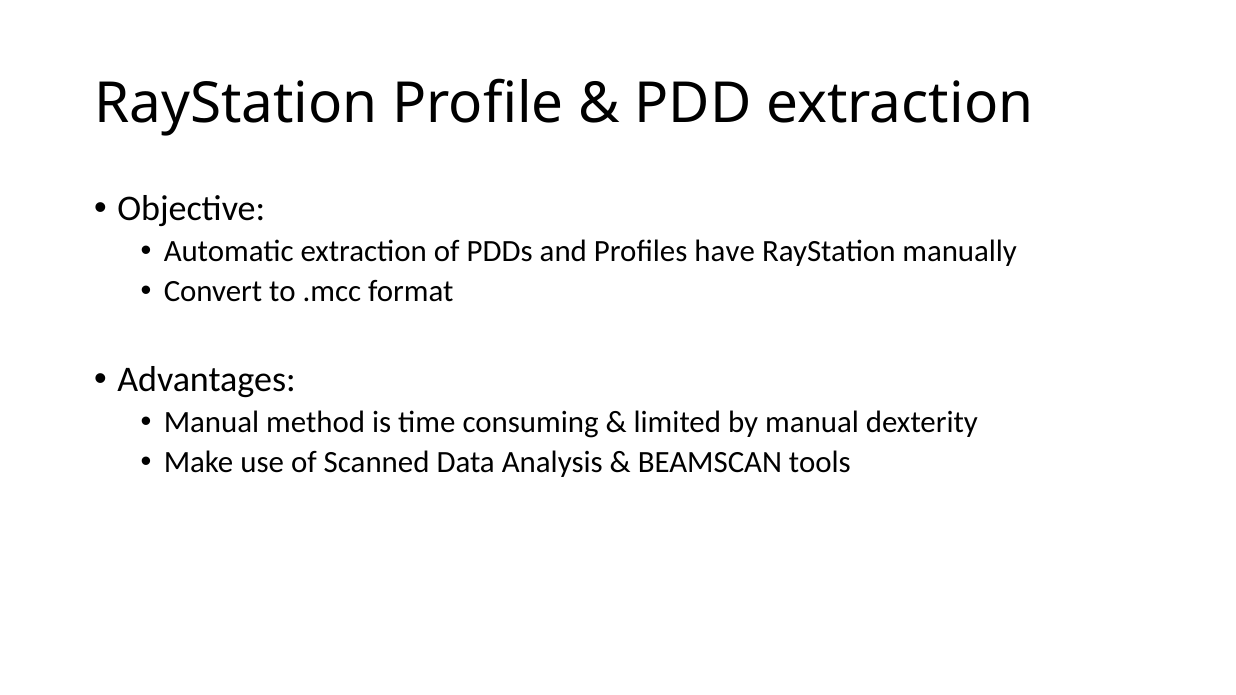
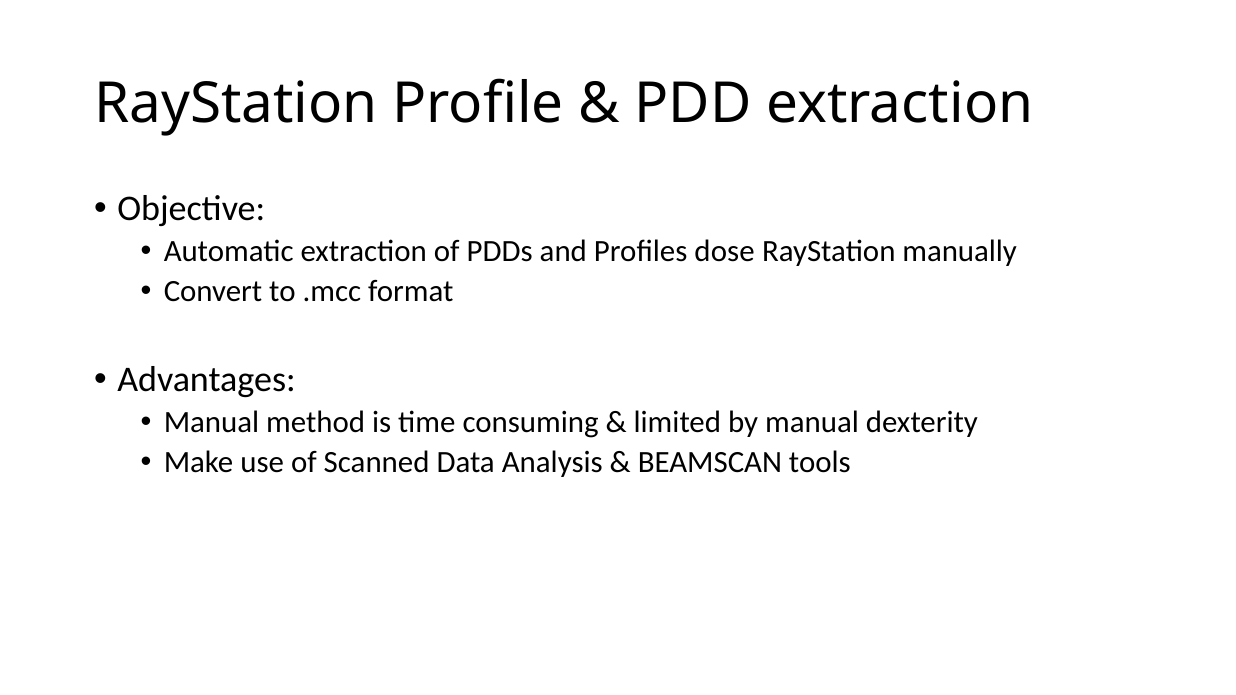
have: have -> dose (725, 252)
